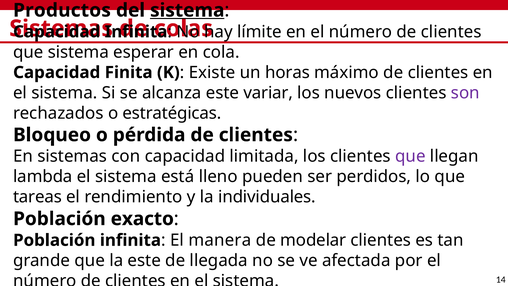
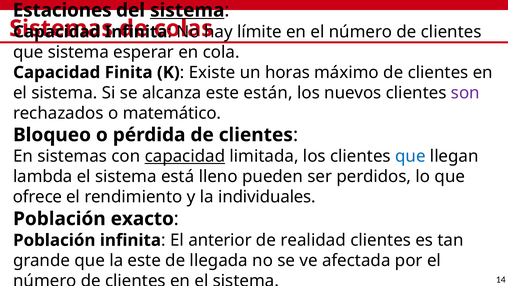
Productos: Productos -> Estaciones (62, 10)
variar: variar -> están (268, 93)
estratégicas: estratégicas -> matemático (172, 113)
capacidad underline: none -> present (185, 156)
que colour: purple -> blue (410, 156)
tareas: tareas -> ofrece (37, 197)
manera: manera -> anterior (220, 240)
modelar: modelar -> realidad (313, 240)
